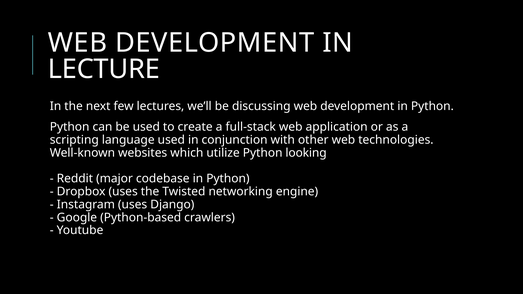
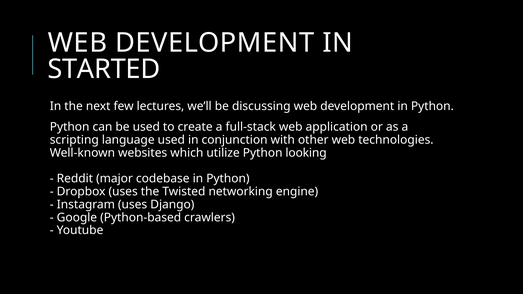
LECTURE: LECTURE -> STARTED (104, 69)
